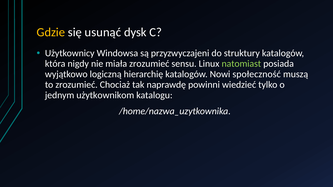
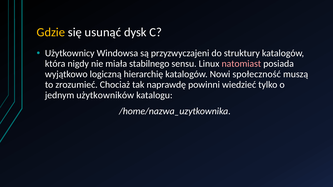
miała zrozumieć: zrozumieć -> stabilnego (149, 64)
natomiast colour: light green -> pink (241, 64)
użytkownikom: użytkownikom -> użytkowników (105, 95)
